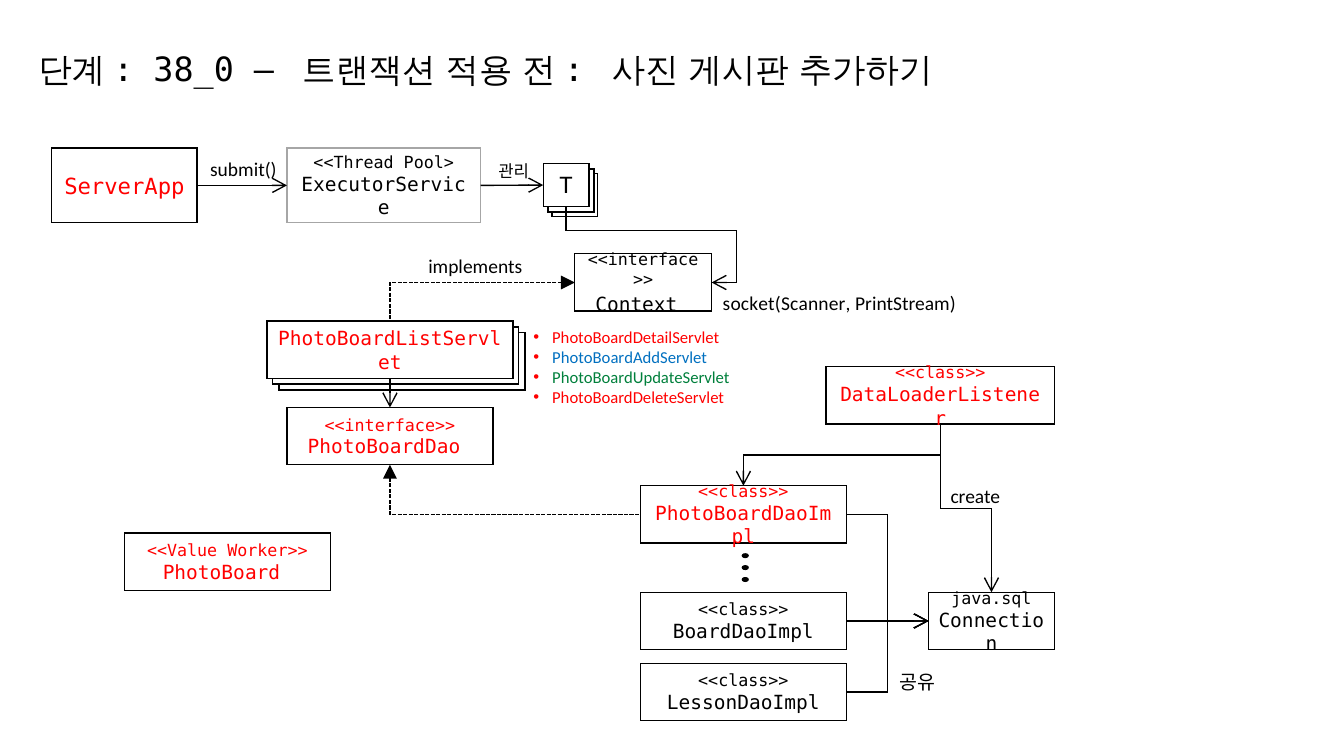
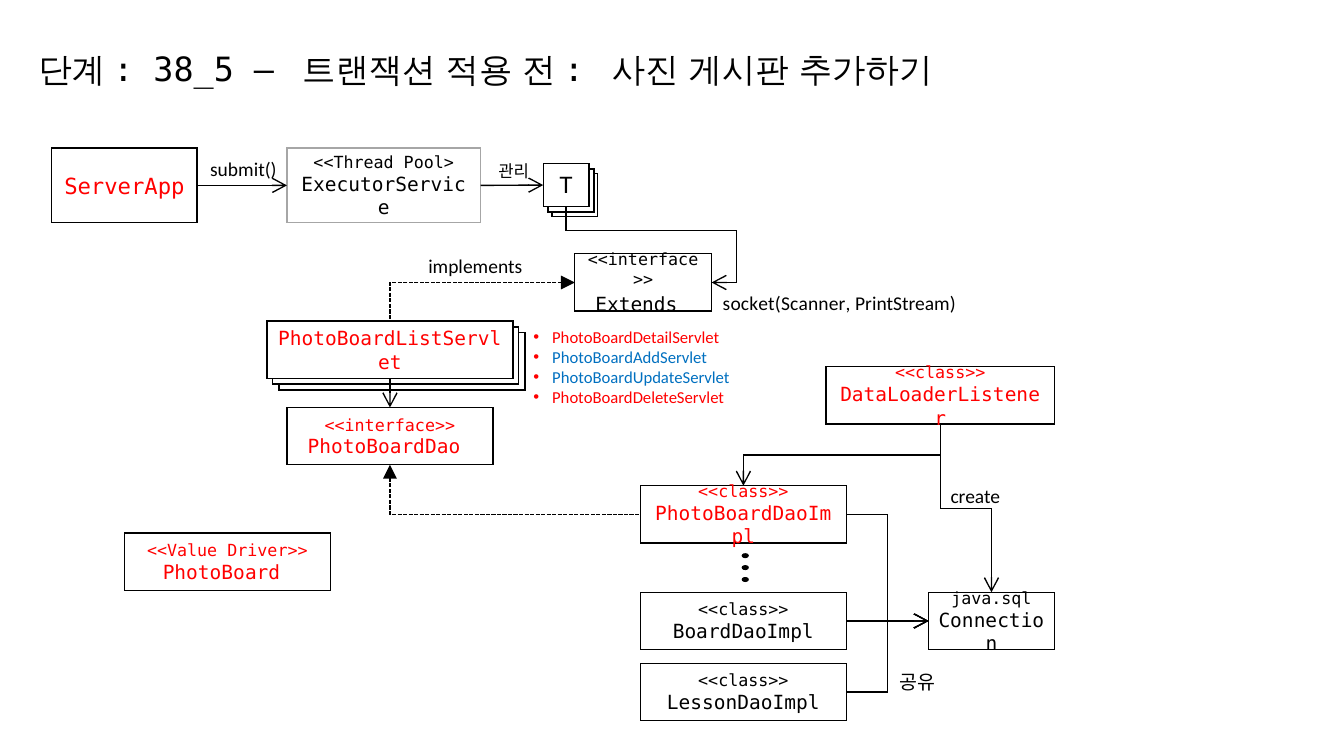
38_0: 38_0 -> 38_5 (194, 70)
Context: Context -> Extends (636, 305)
PhotoBoardUpdateServlet colour: green -> blue (641, 378)
Worker>>: Worker>> -> Driver>> (267, 551)
